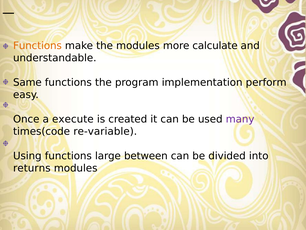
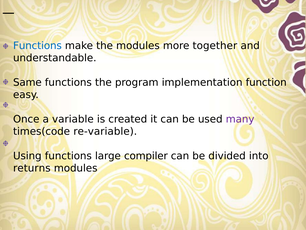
Functions colour: orange -> blue (37, 46)
calculate: calculate -> together (215, 46)
perform: perform -> function (266, 82)
execute: execute -> variable (73, 119)
between: between -> compiler (146, 156)
